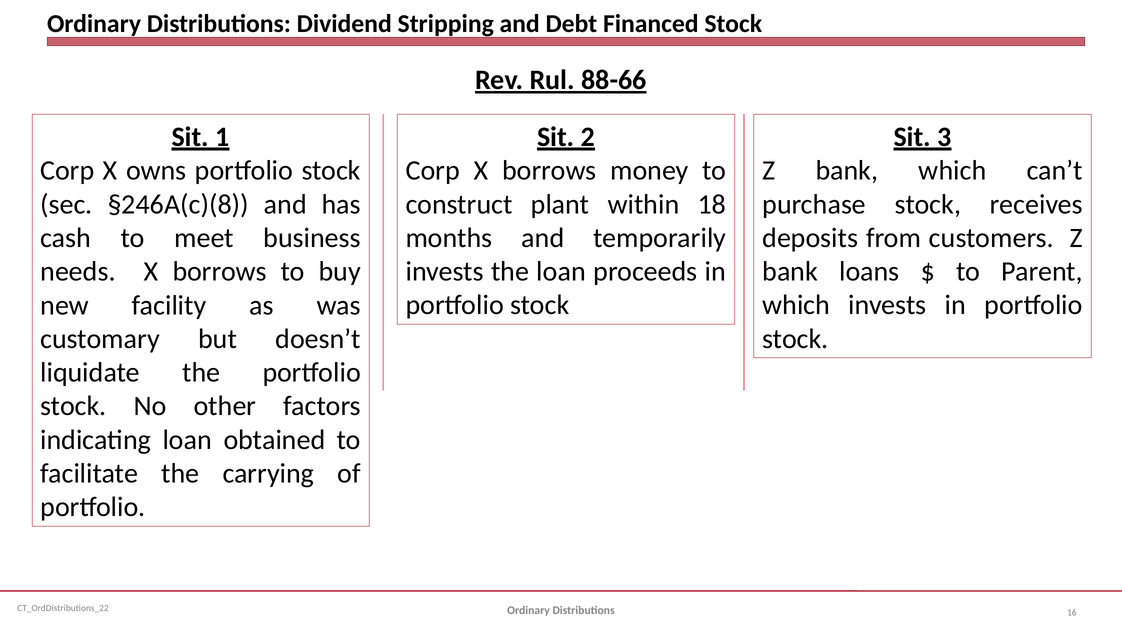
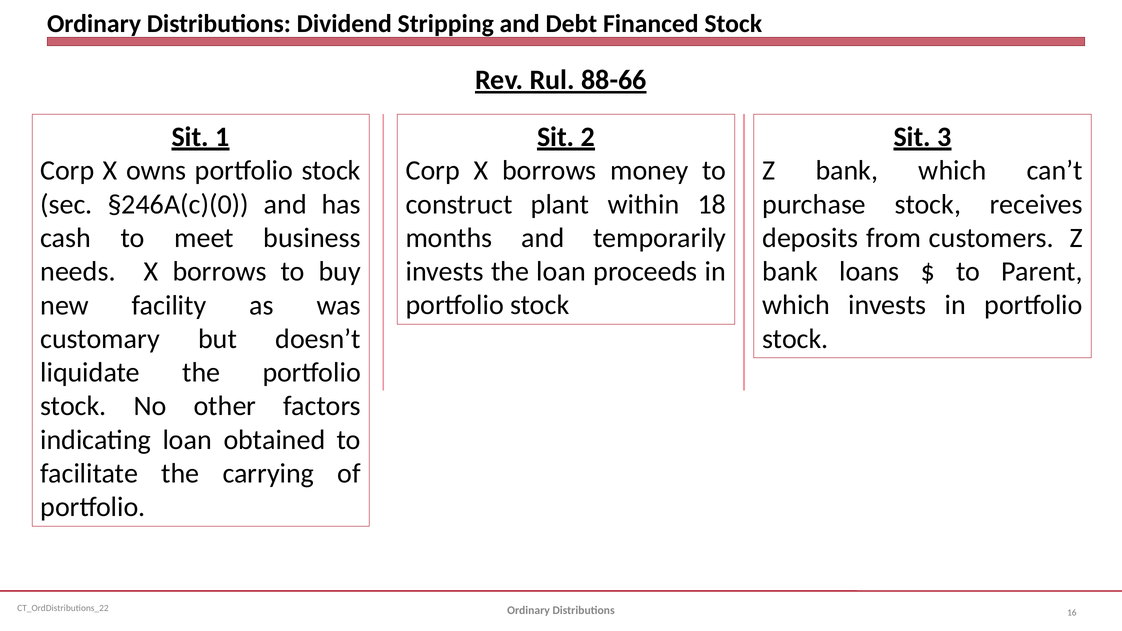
§246A(c)(8: §246A(c)(8 -> §246A(c)(0 (178, 204)
